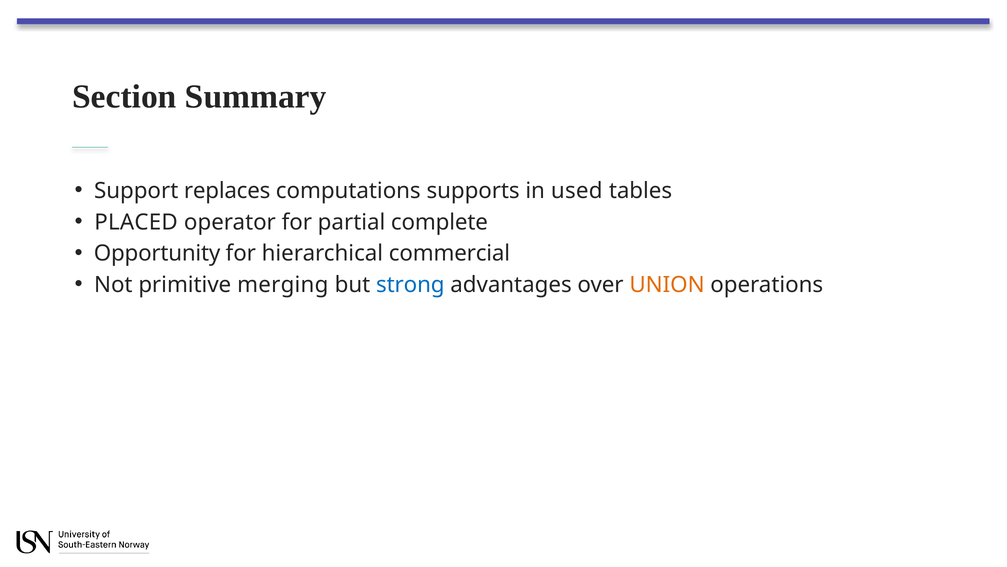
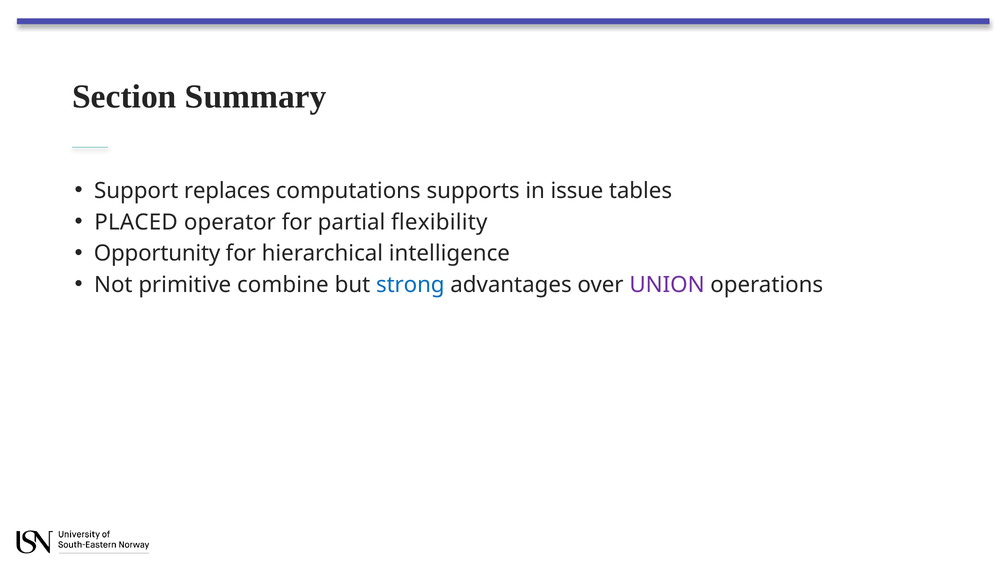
used: used -> issue (577, 191)
complete: complete -> flexibility (439, 222)
commercial: commercial -> intelligence (449, 253)
merging: merging -> combine (283, 285)
UNION colour: orange -> purple (667, 285)
